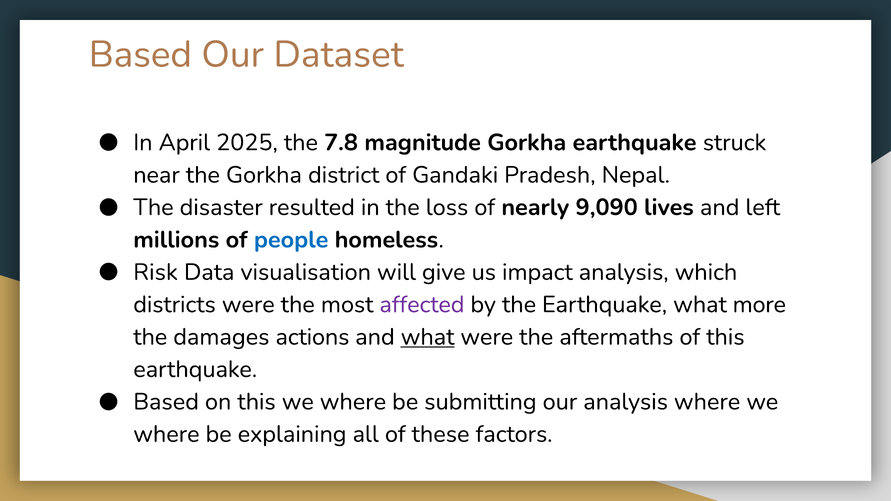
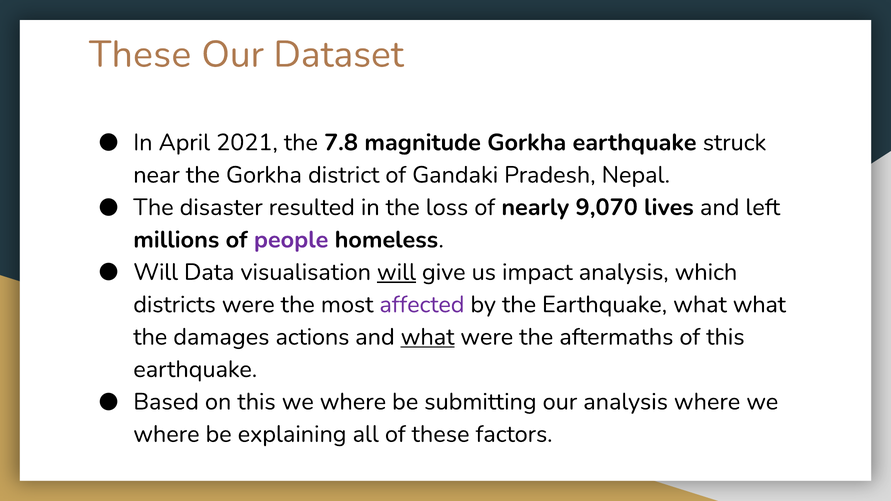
Based: Based -> These (140, 54)
2025: 2025 -> 2021 (247, 143)
9,090: 9,090 -> 9,070 (607, 207)
people colour: blue -> purple (291, 240)
Risk: Risk -> Will (156, 272)
will underline: none -> present (396, 272)
what more: more -> what (759, 305)
